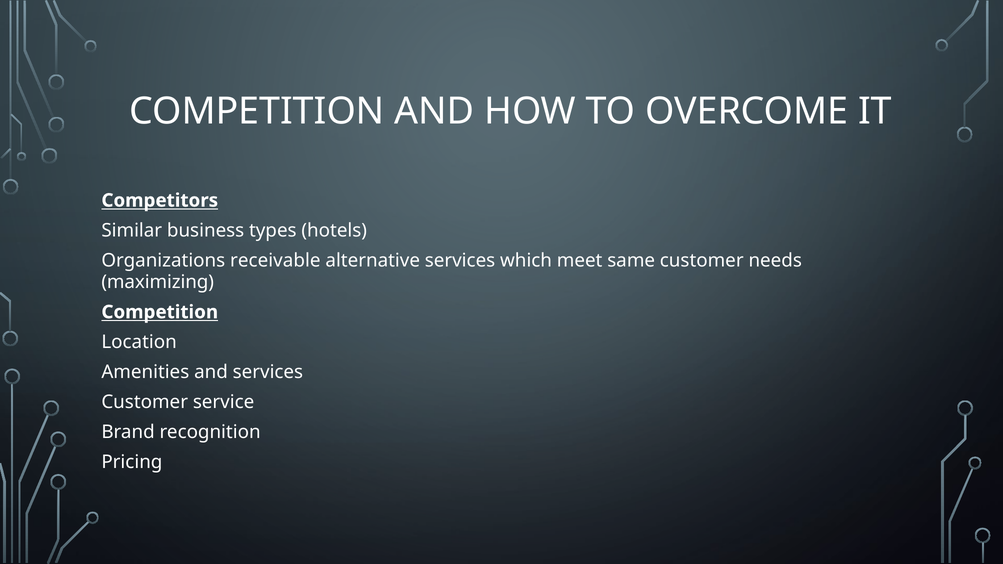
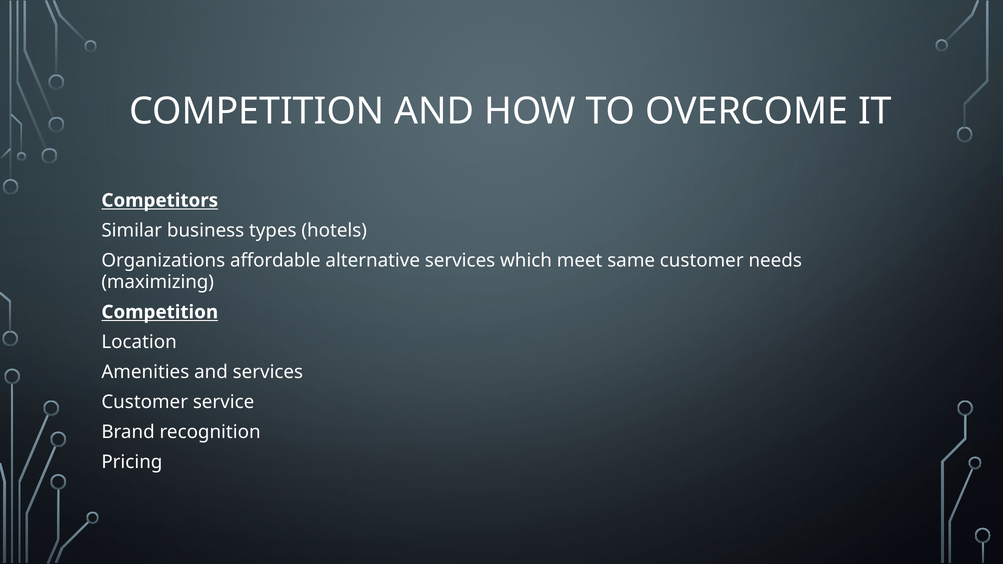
receivable: receivable -> affordable (275, 261)
